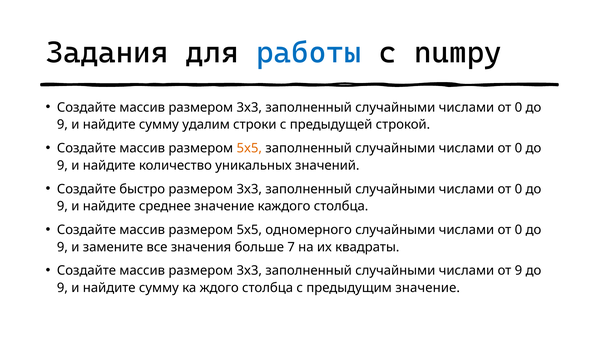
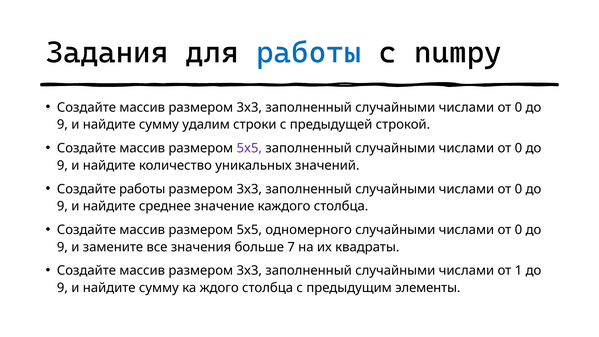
5x5 colour: orange -> purple (249, 148)
Создайте быстро: быстро -> работы (142, 189)
от 9: 9 -> 1 (518, 271)
предыдущим значение: значение -> элементы (428, 288)
